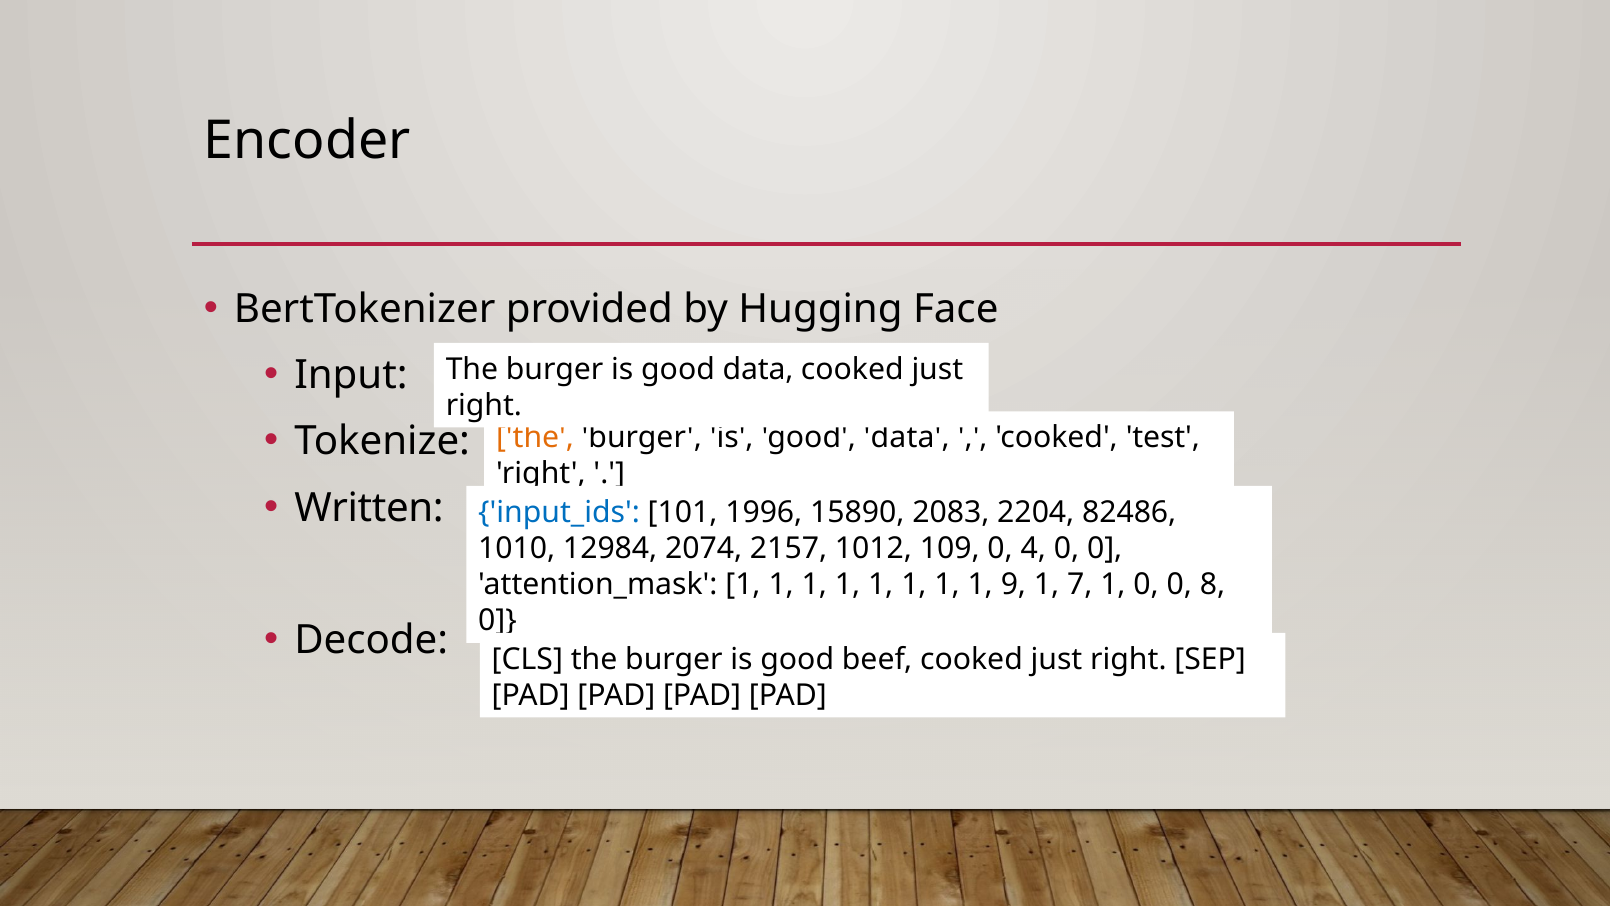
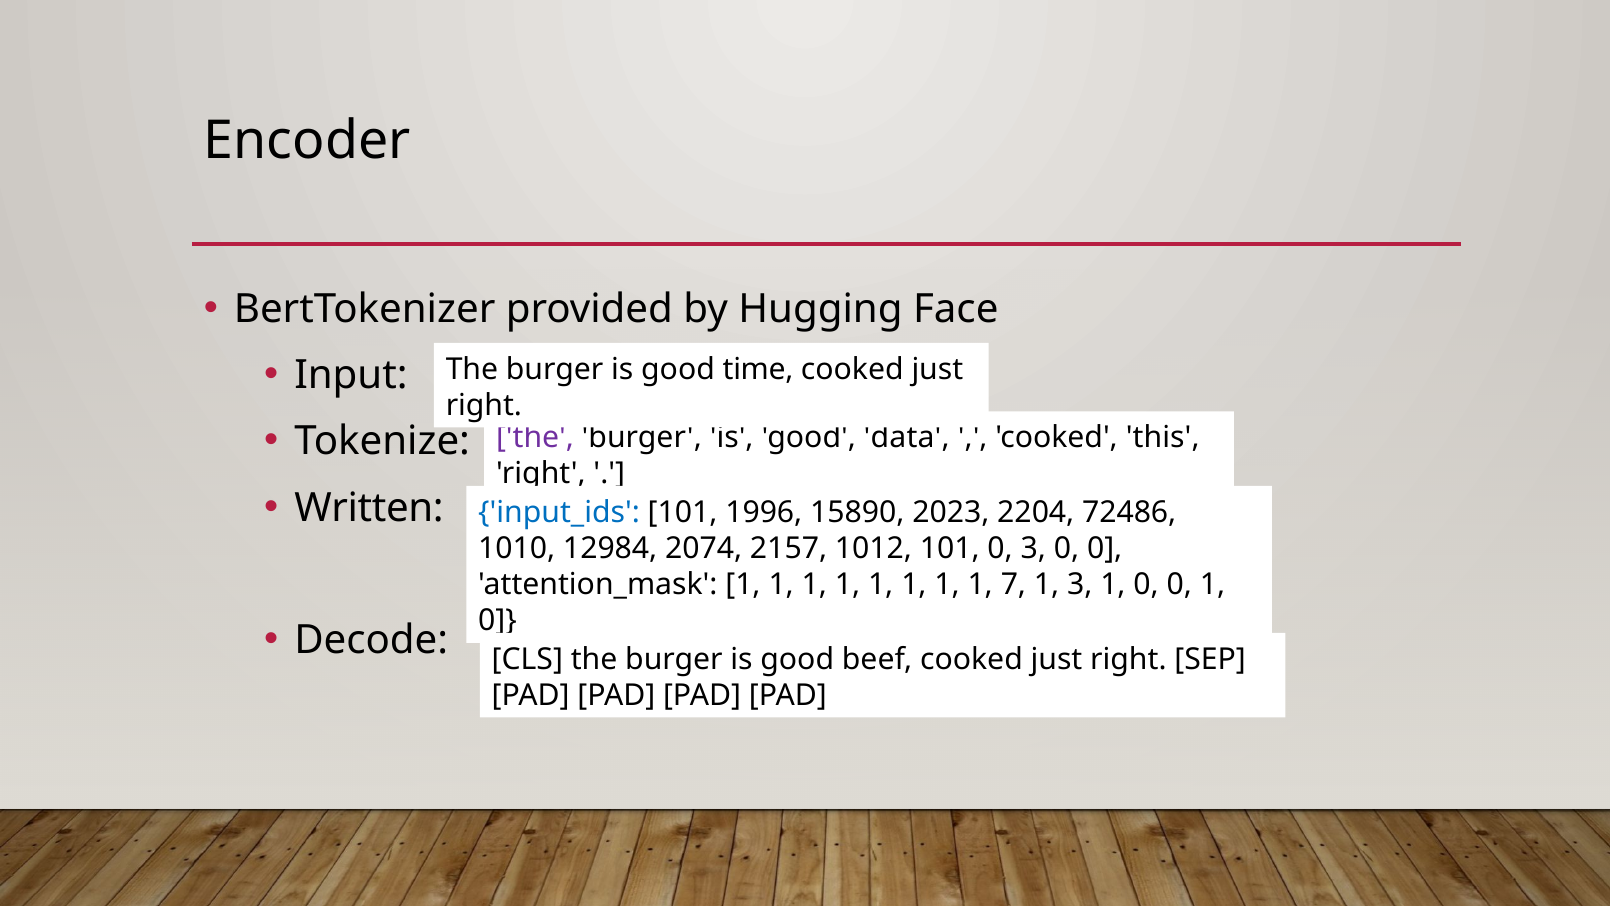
data: data -> time (758, 369)
the colour: orange -> purple (535, 437)
test: test -> this (1163, 437)
2083: 2083 -> 2023 (951, 512)
82486: 82486 -> 72486 (1129, 512)
1012 109: 109 -> 101 (950, 548)
0 4: 4 -> 3 (1033, 548)
9: 9 -> 7 (1013, 584)
1 7: 7 -> 3 (1080, 584)
0 8: 8 -> 1 (1212, 584)
